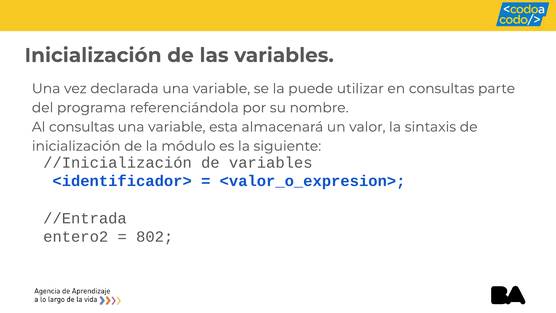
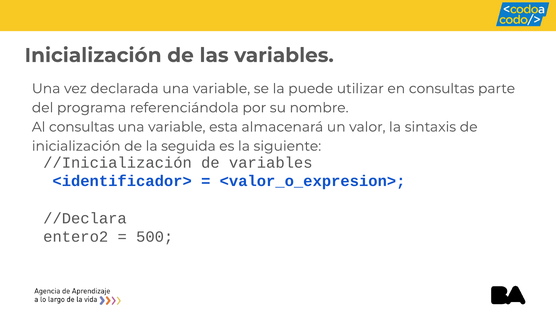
módulo: módulo -> seguida (188, 146)
//Entrada: //Entrada -> //Declara (85, 218)
802: 802 -> 500 (155, 237)
